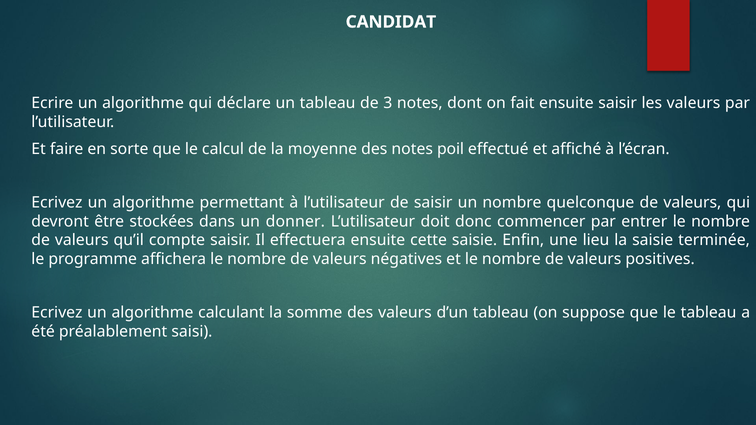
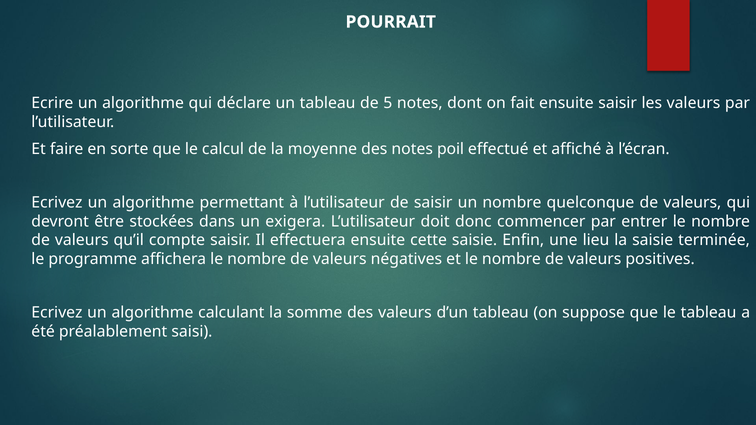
CANDIDAT: CANDIDAT -> POURRAIT (391, 22)
3: 3 -> 5 (388, 103)
donner: donner -> exigera (295, 221)
